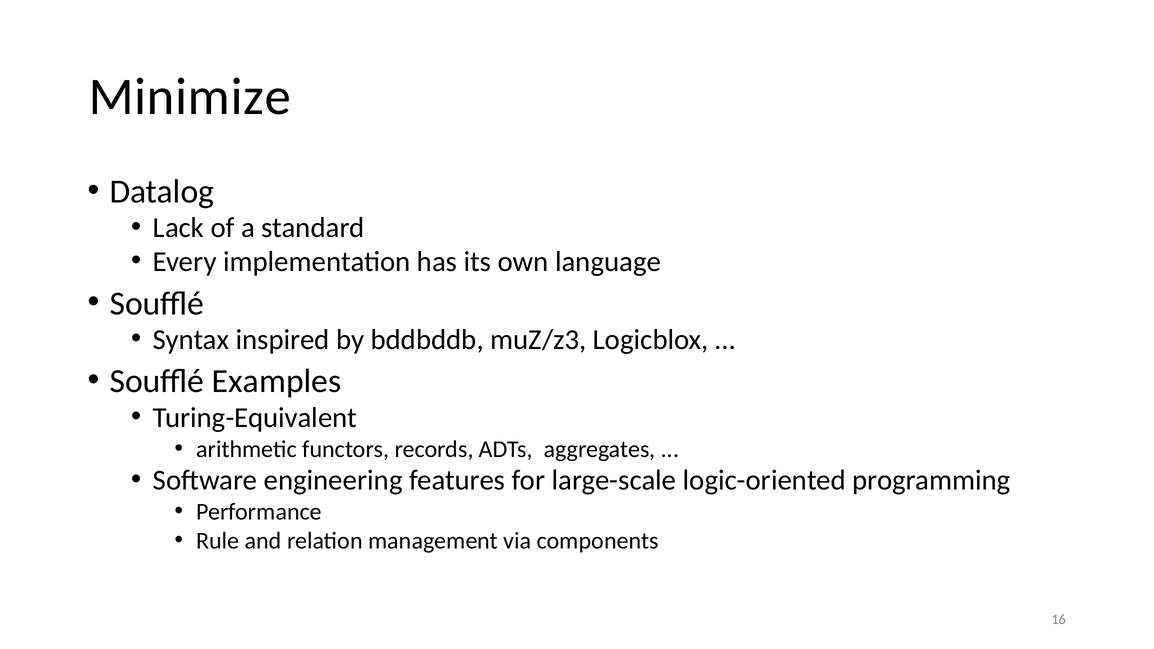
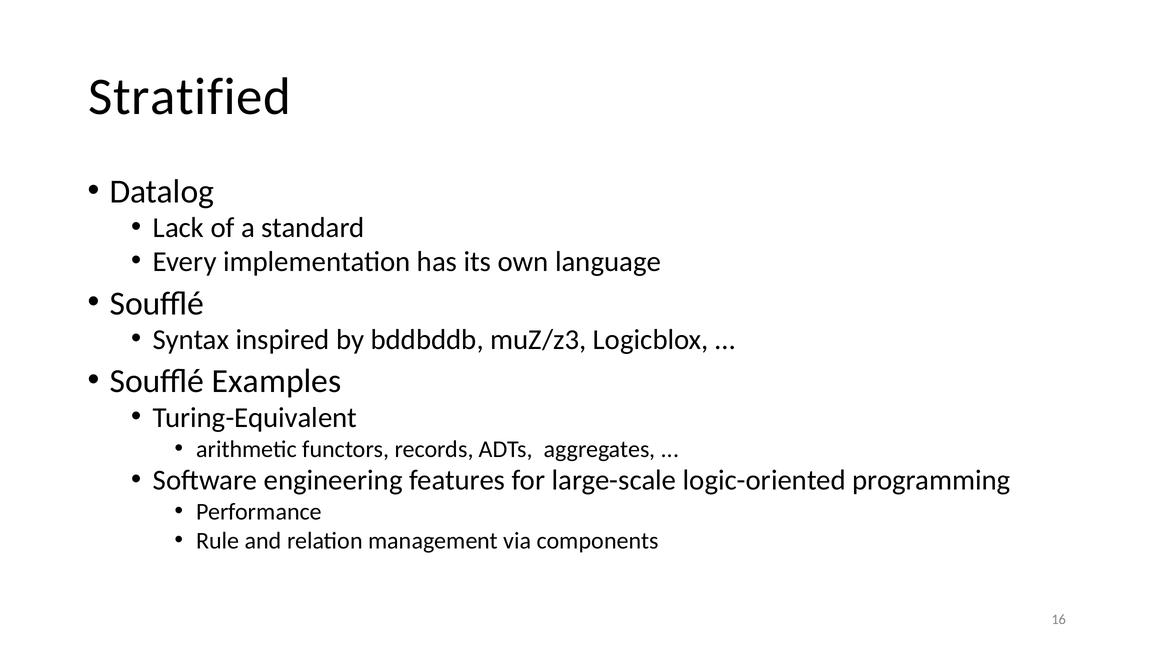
Minimize: Minimize -> Stratified (190, 97)
